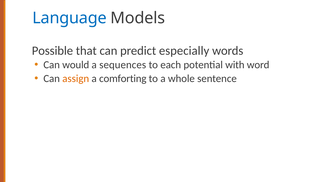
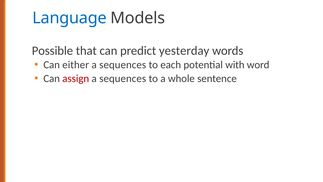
especially: especially -> yesterday (184, 51)
would: would -> either (76, 65)
assign colour: orange -> red (76, 78)
comforting: comforting -> sequences (123, 78)
